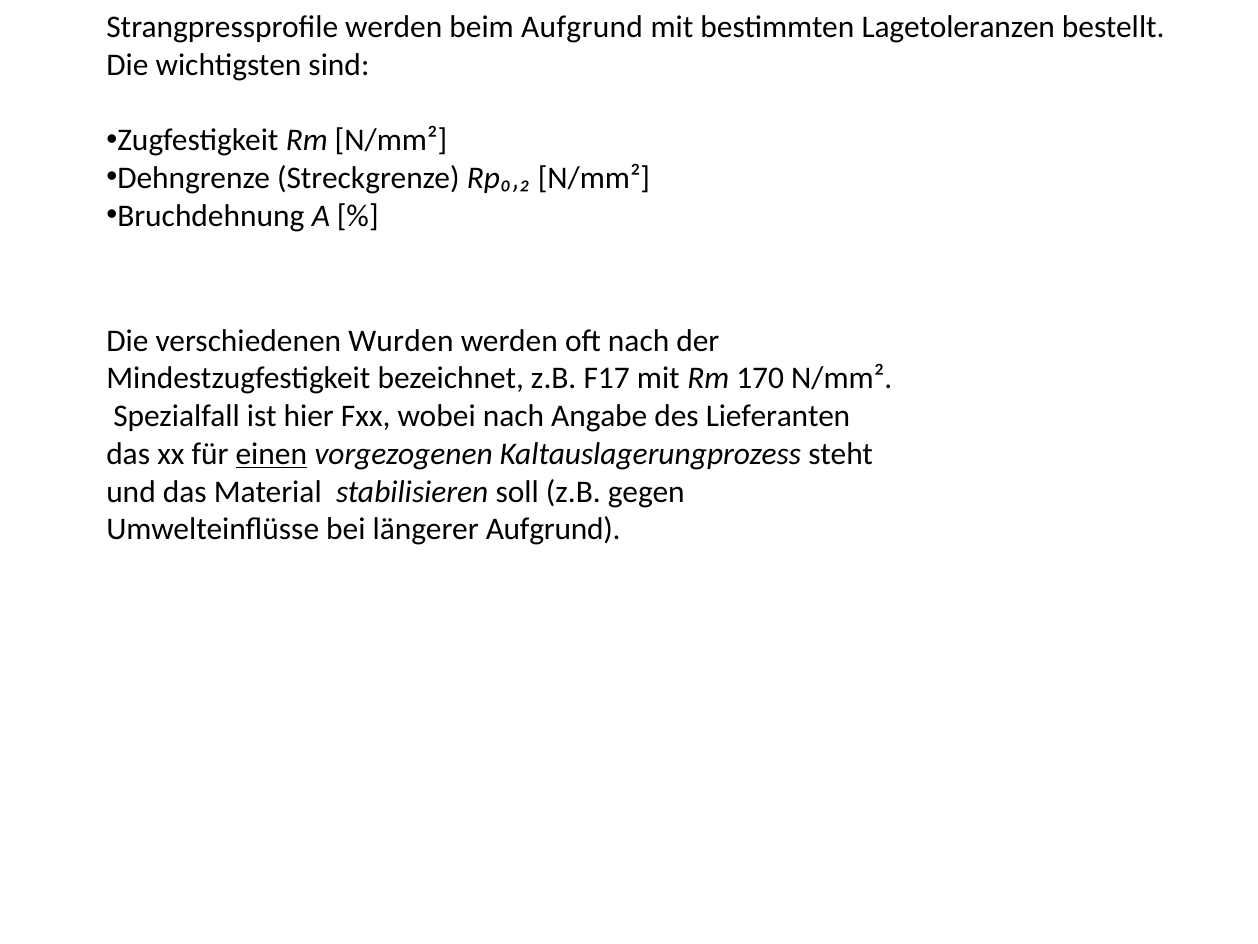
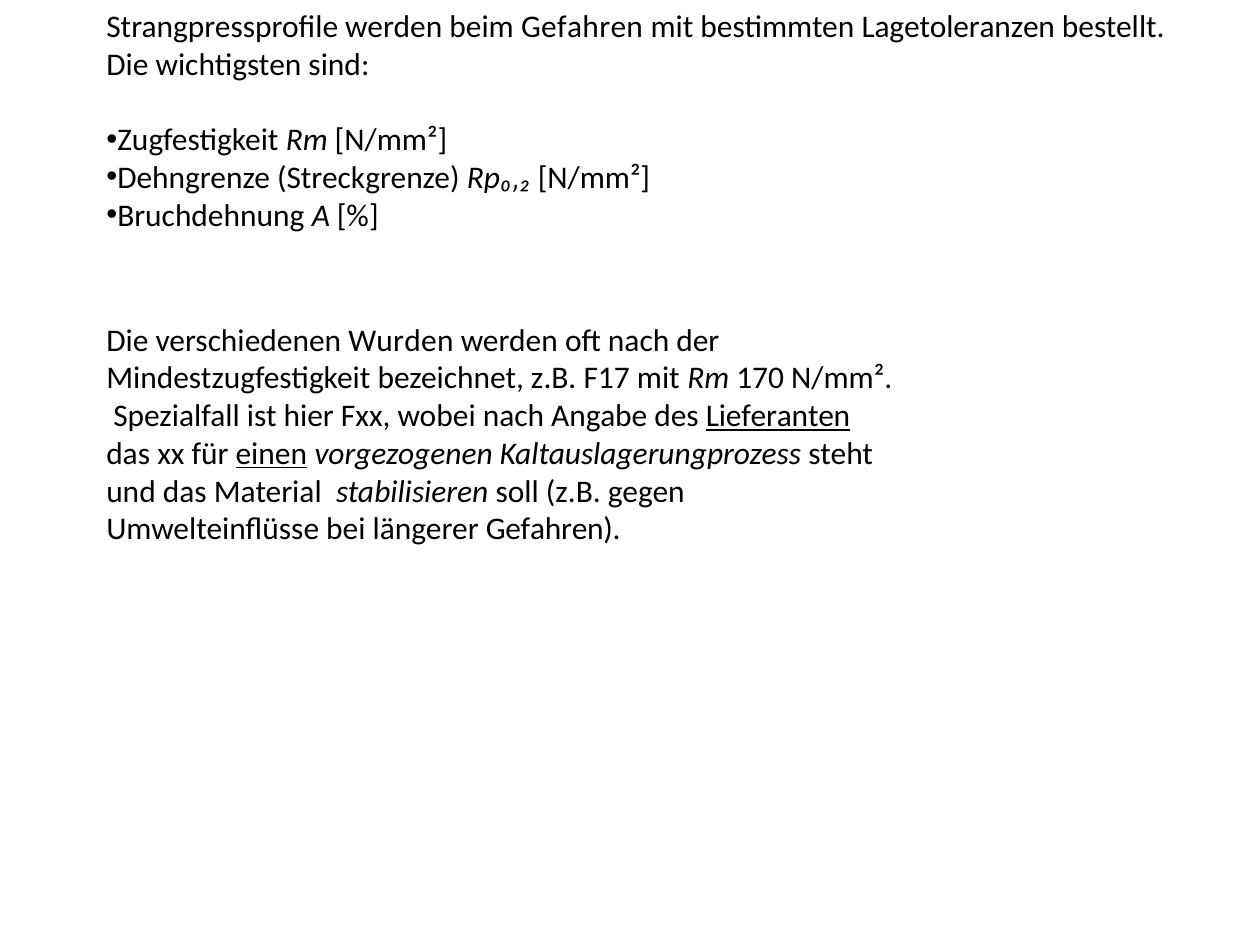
beim Aufgrund: Aufgrund -> Gefahren (582, 27)
Lieferanten underline: none -> present (778, 416)
längerer Aufgrund: Aufgrund -> Gefahren (553, 529)
